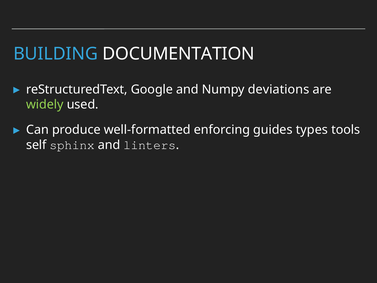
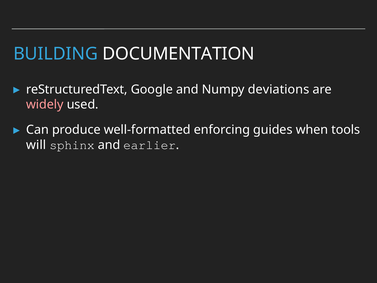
widely colour: light green -> pink (45, 104)
types: types -> when (312, 130)
self: self -> will (36, 145)
linters: linters -> earlier (150, 145)
